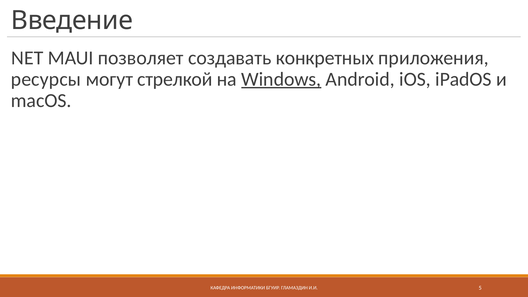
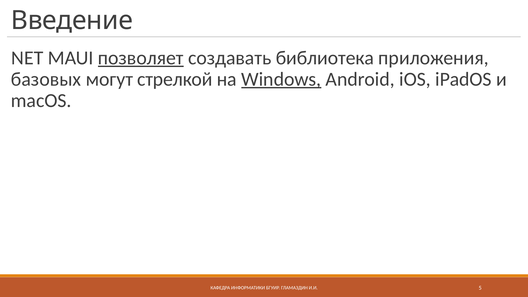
позволяет underline: none -> present (141, 58)
конкретных: конкретных -> библиотека (325, 58)
ресурсы: ресурсы -> базовых (46, 79)
